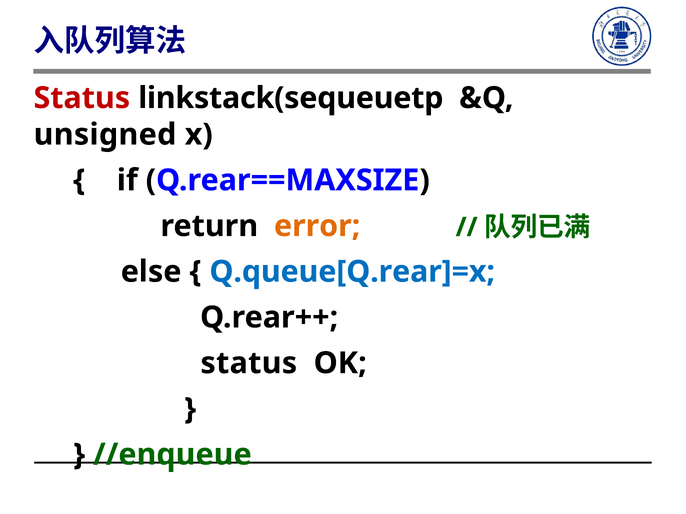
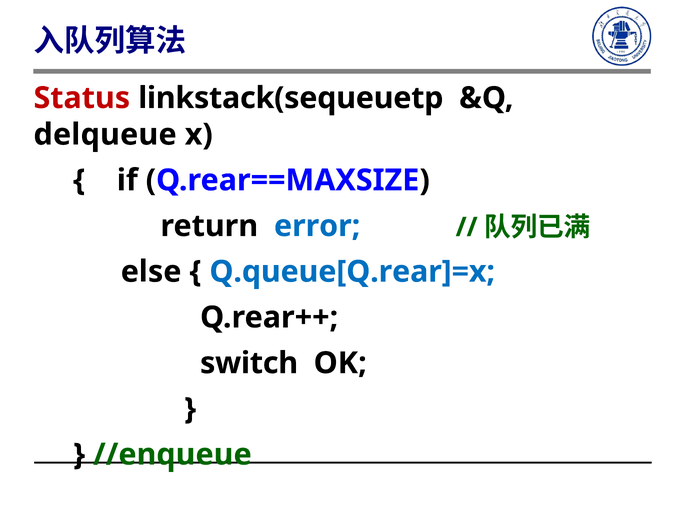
unsigned: unsigned -> delqueue (105, 135)
error colour: orange -> blue (317, 226)
status: status -> switch (249, 363)
